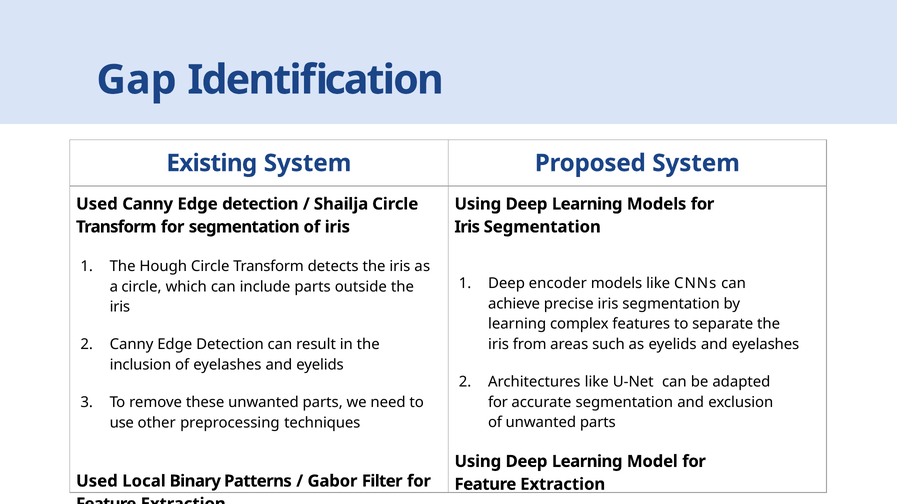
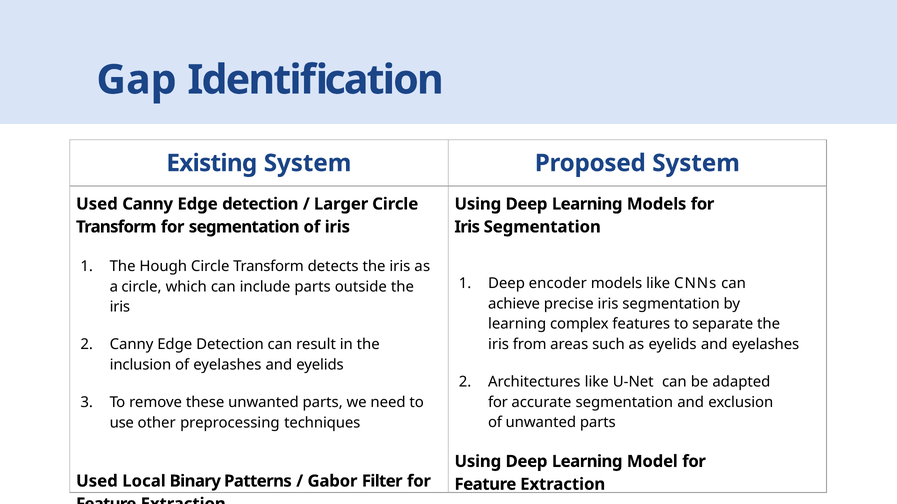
Shailja: Shailja -> Larger (341, 204)
